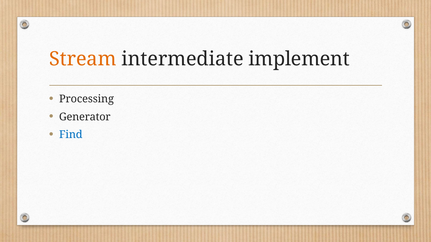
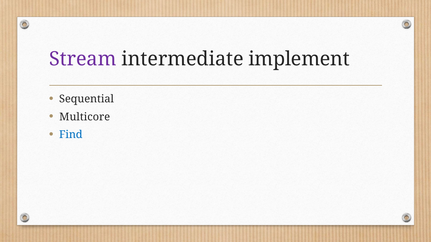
Stream colour: orange -> purple (83, 59)
Processing: Processing -> Sequential (86, 99)
Generator: Generator -> Multicore (85, 117)
